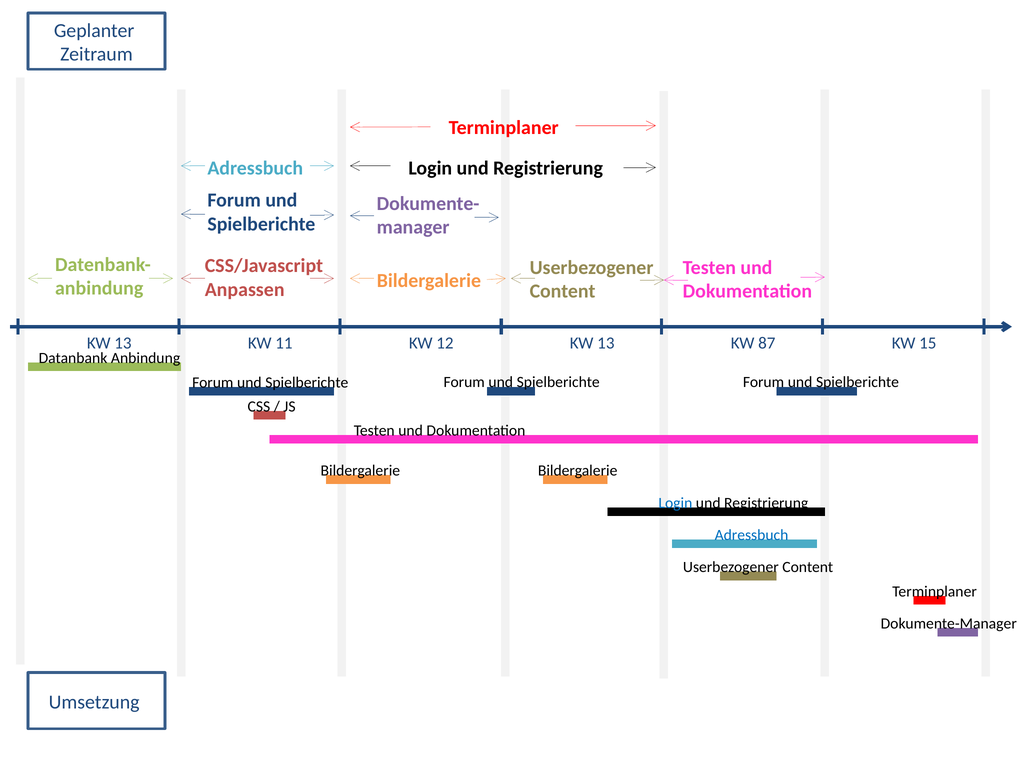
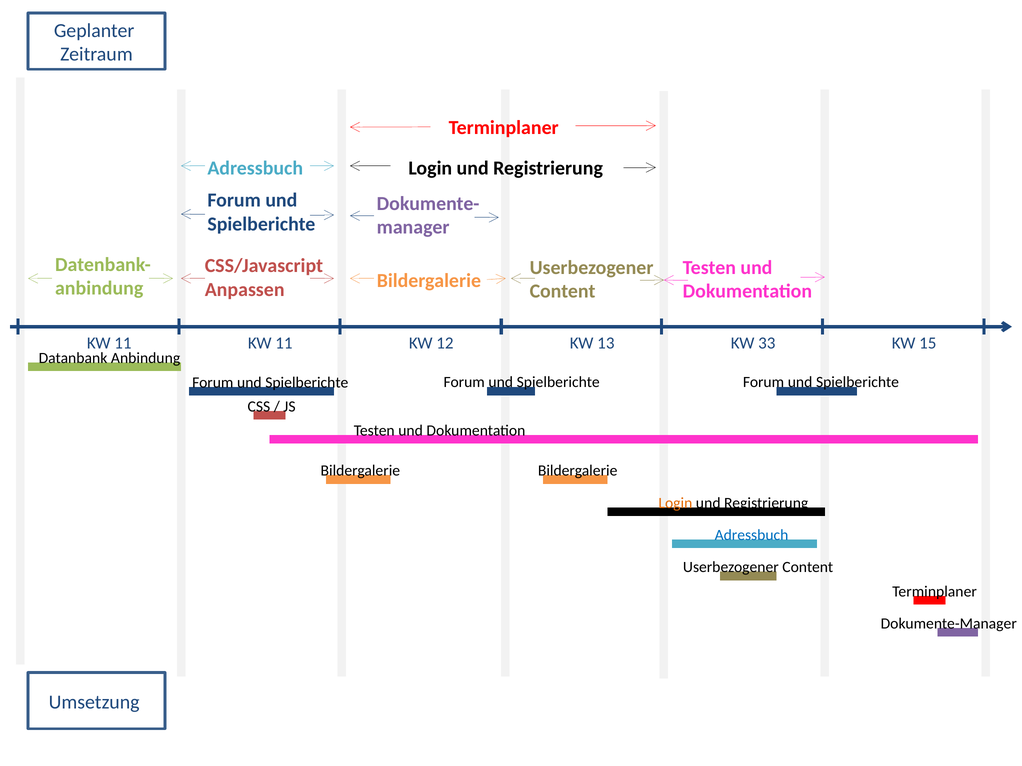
13: 13 -> 11 (123, 343)
87: 87 -> 33 (767, 343)
Login colour: blue -> orange (675, 503)
